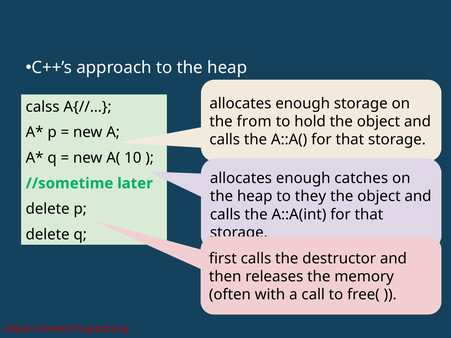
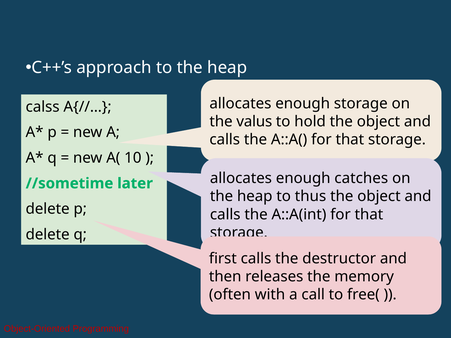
from: from -> valus (254, 122)
they: they -> thus (311, 196)
